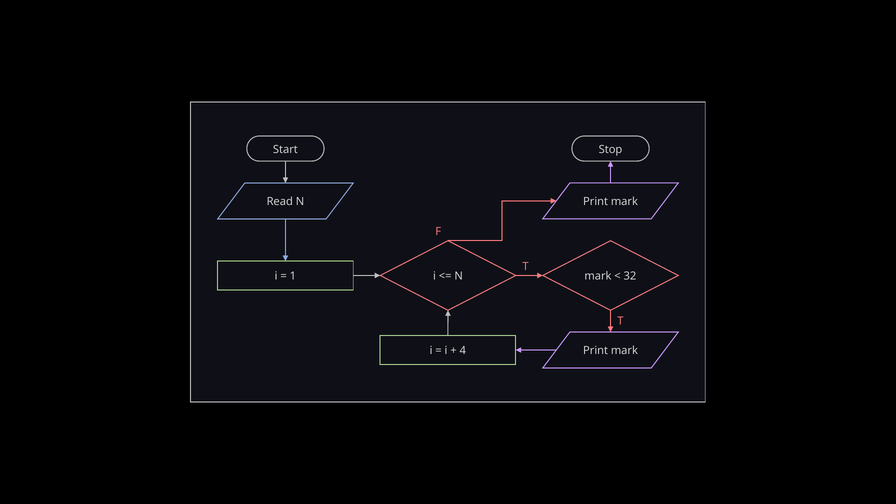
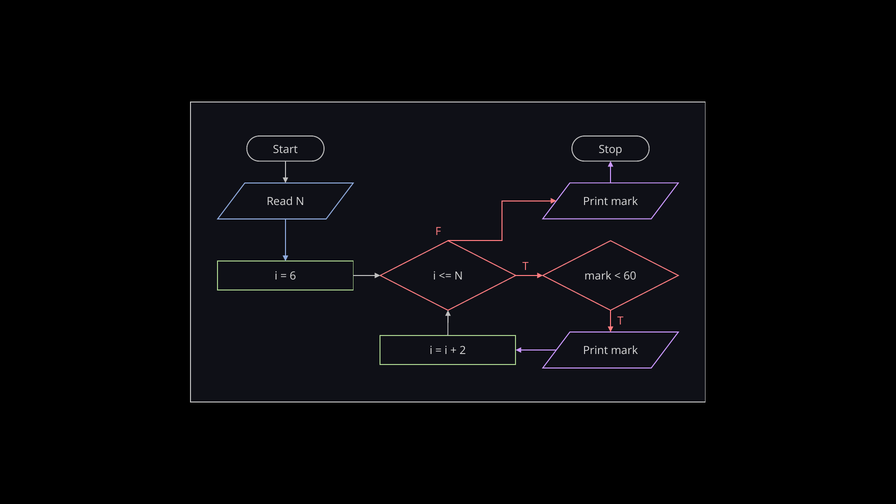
1: 1 -> 6 (293, 276)
32: 32 -> 60 (630, 276)
4: 4 -> 2 (463, 351)
